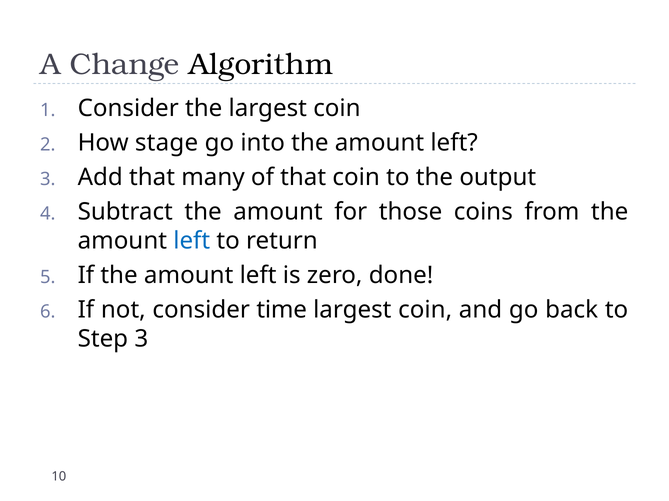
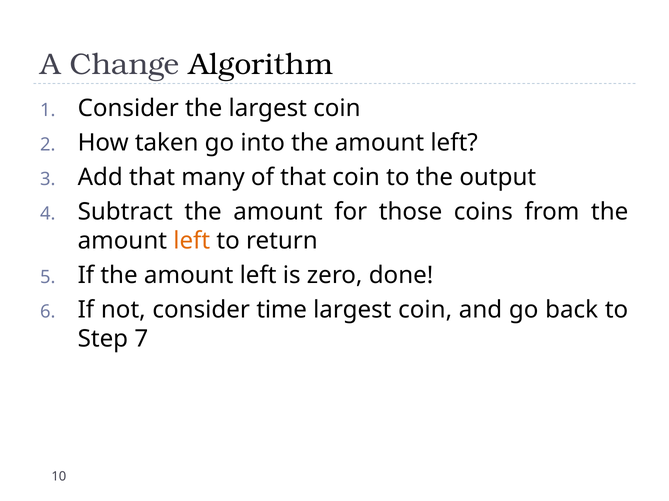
stage: stage -> taken (167, 143)
left colour: blue -> orange (192, 241)
Step 3: 3 -> 7 (141, 339)
